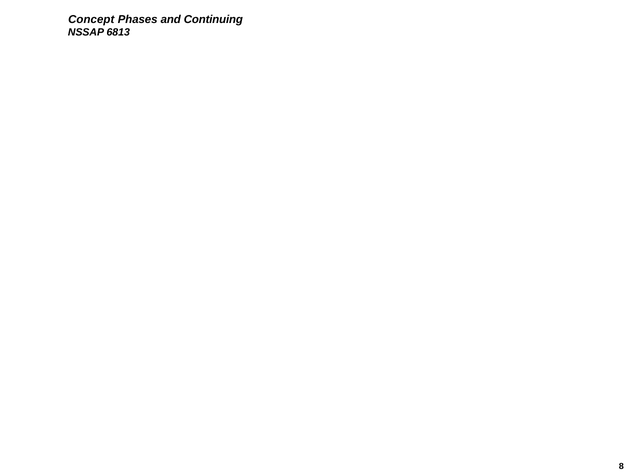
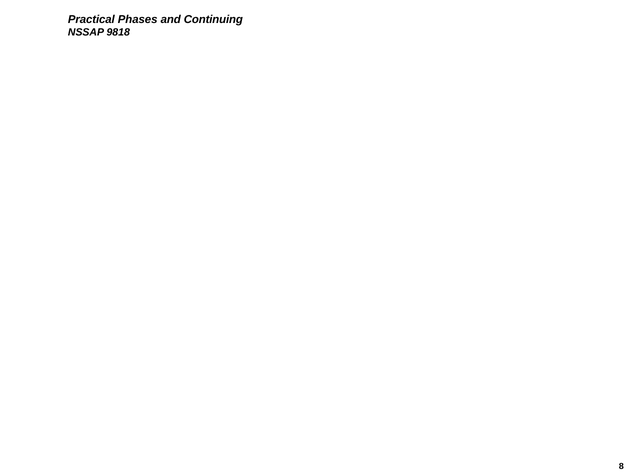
Concept: Concept -> Practical (91, 19)
6813: 6813 -> 9818 (118, 32)
